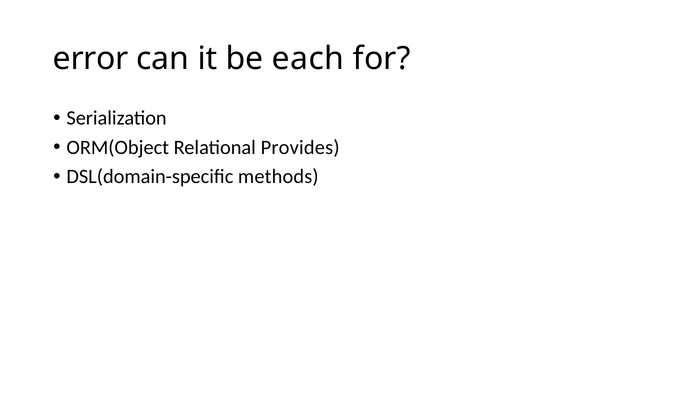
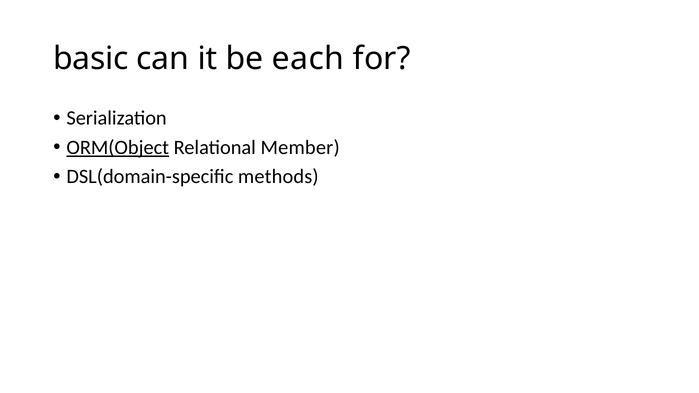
error: error -> basic (91, 59)
ORM(Object underline: none -> present (118, 147)
Provides: Provides -> Member (300, 147)
